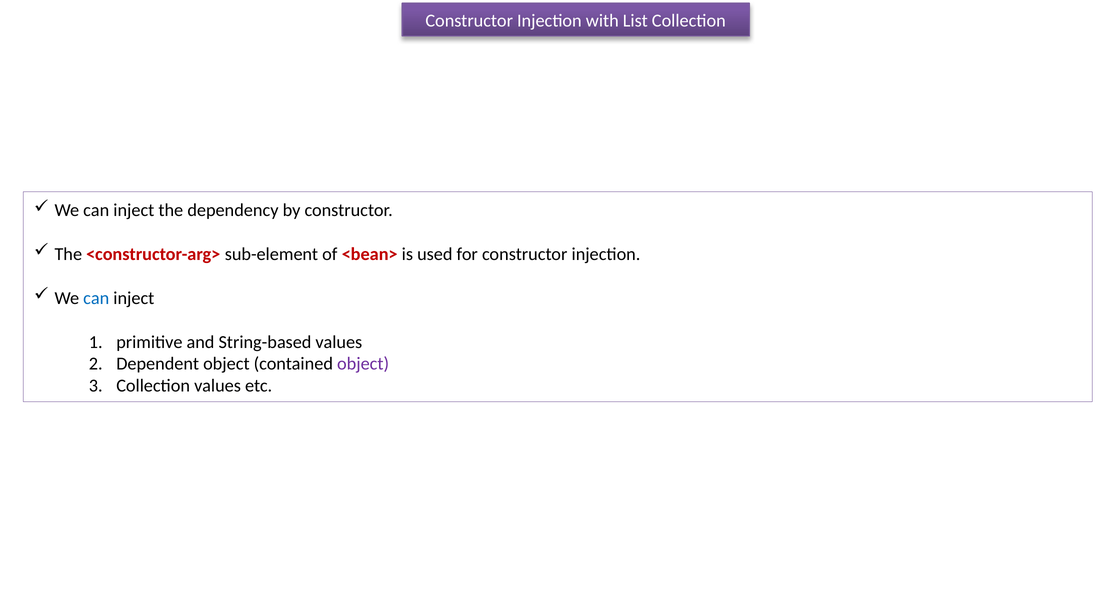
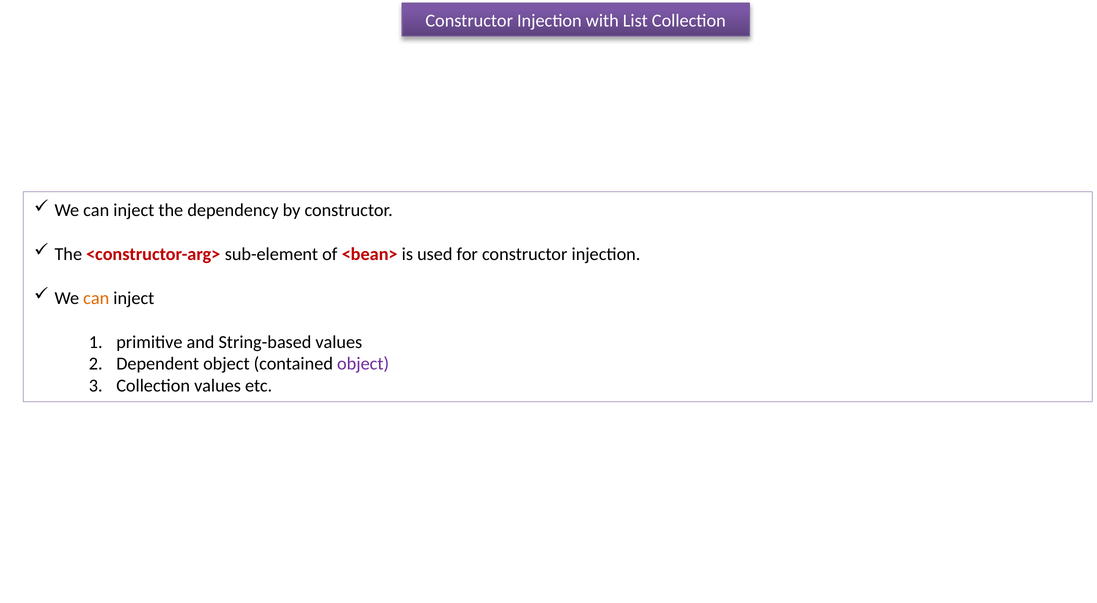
can colour: blue -> orange (96, 298)
